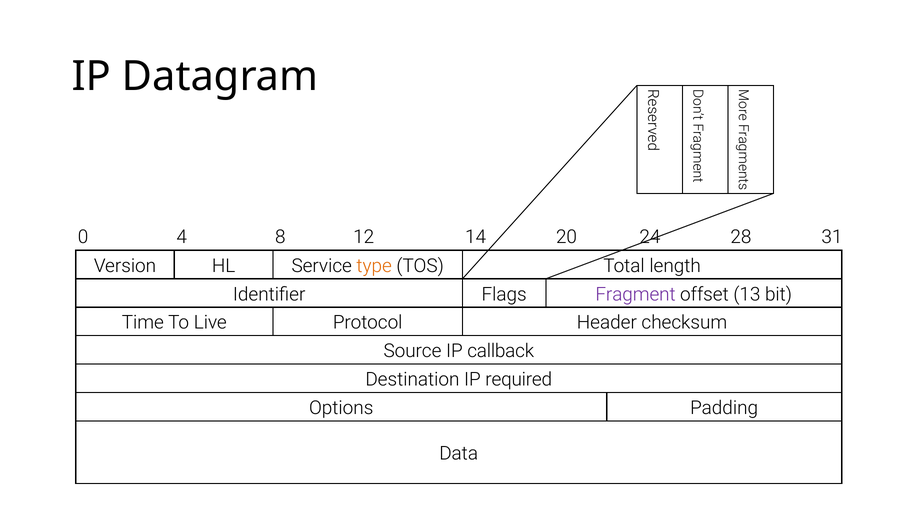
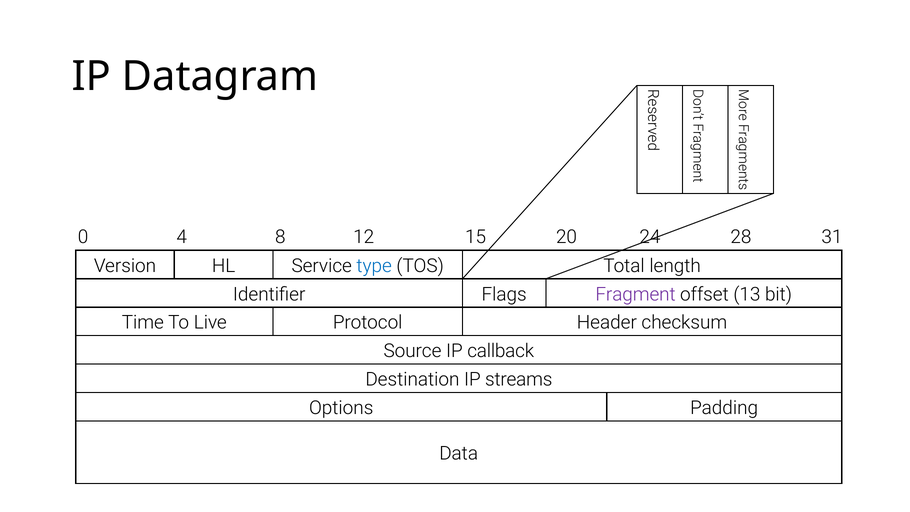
14: 14 -> 15 (476, 237)
type colour: orange -> blue (374, 266)
required: required -> streams (519, 379)
